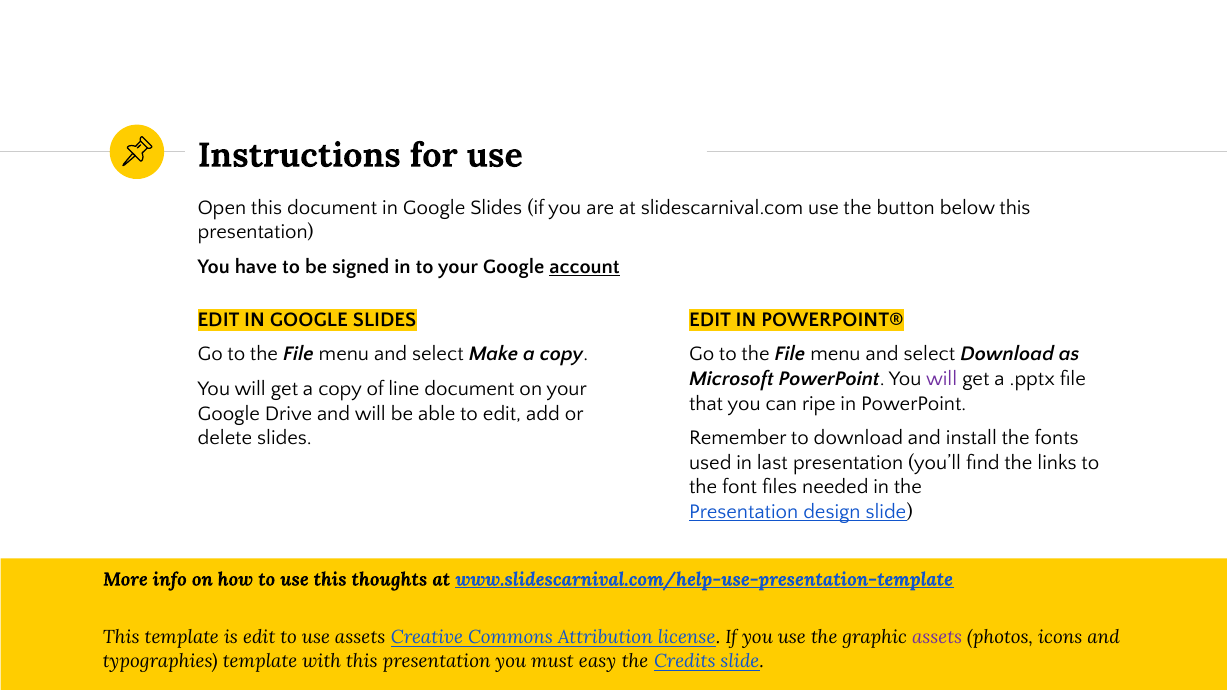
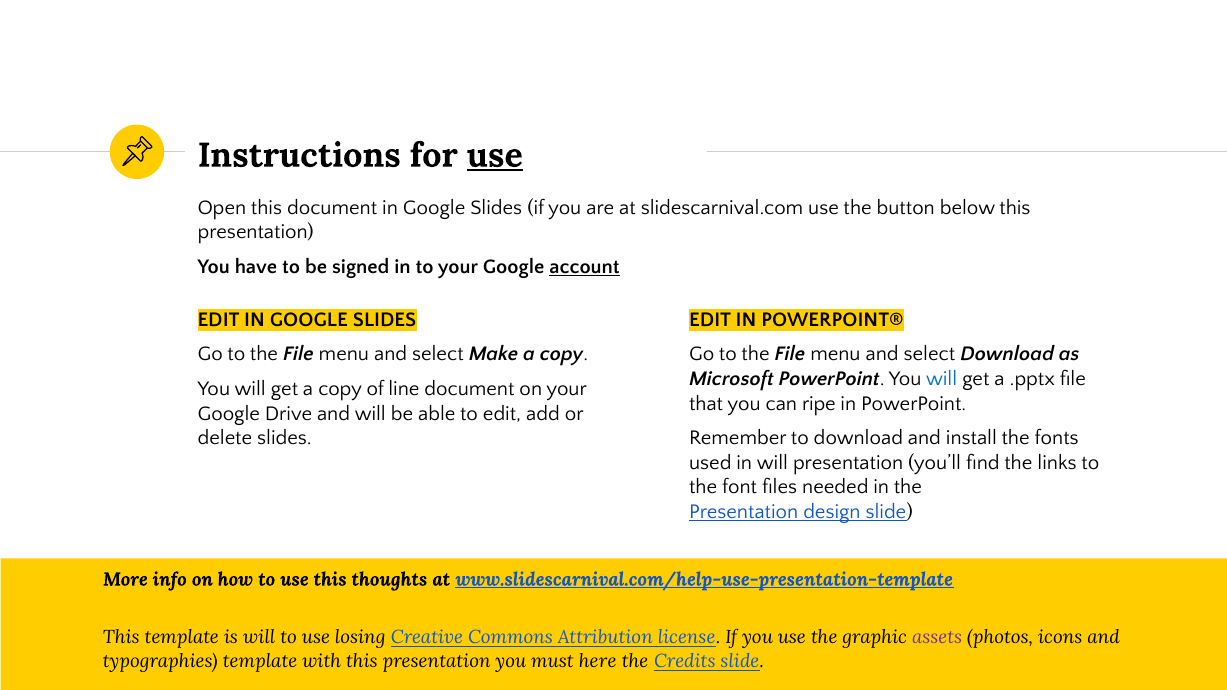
use underline: none -> present (495, 155)
will colour: purple -> blue (942, 379)
in last: last -> will (772, 463)
is edit: edit -> will (259, 638)
use assets: assets -> losing (360, 638)
easy: easy -> here (598, 662)
